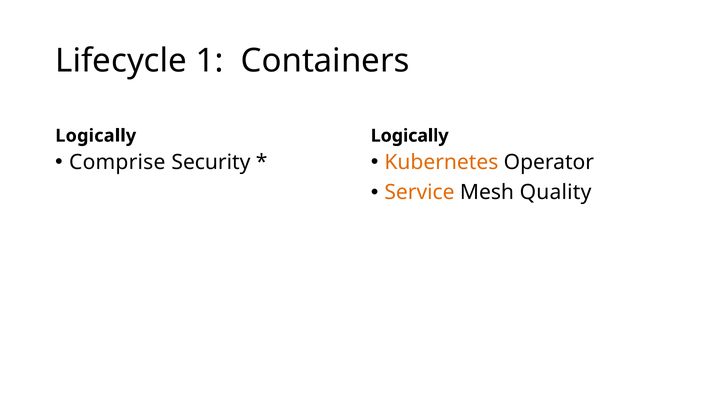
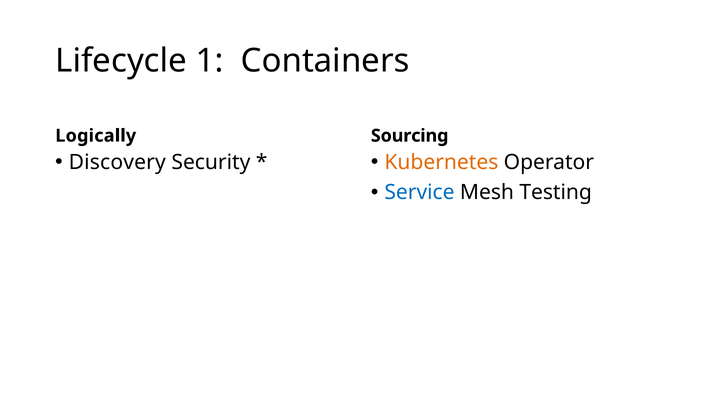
Logically: Logically -> Sourcing (410, 136)
Comprise: Comprise -> Discovery (117, 162)
Service colour: orange -> blue (420, 193)
Quality: Quality -> Testing (556, 193)
